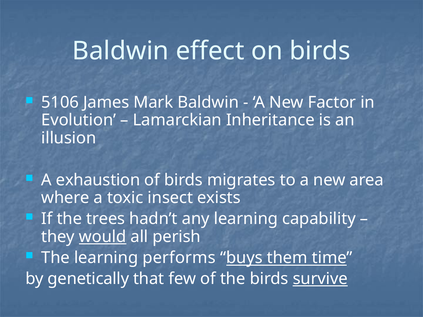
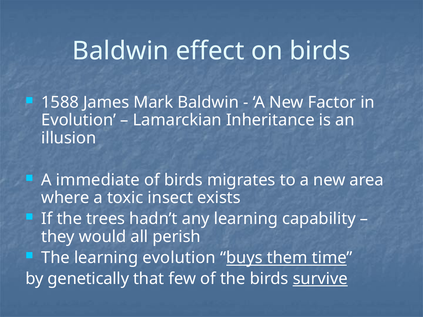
5106: 5106 -> 1588 (60, 103)
exhaustion: exhaustion -> immediate (98, 180)
would underline: present -> none (103, 237)
learning performs: performs -> evolution (179, 258)
